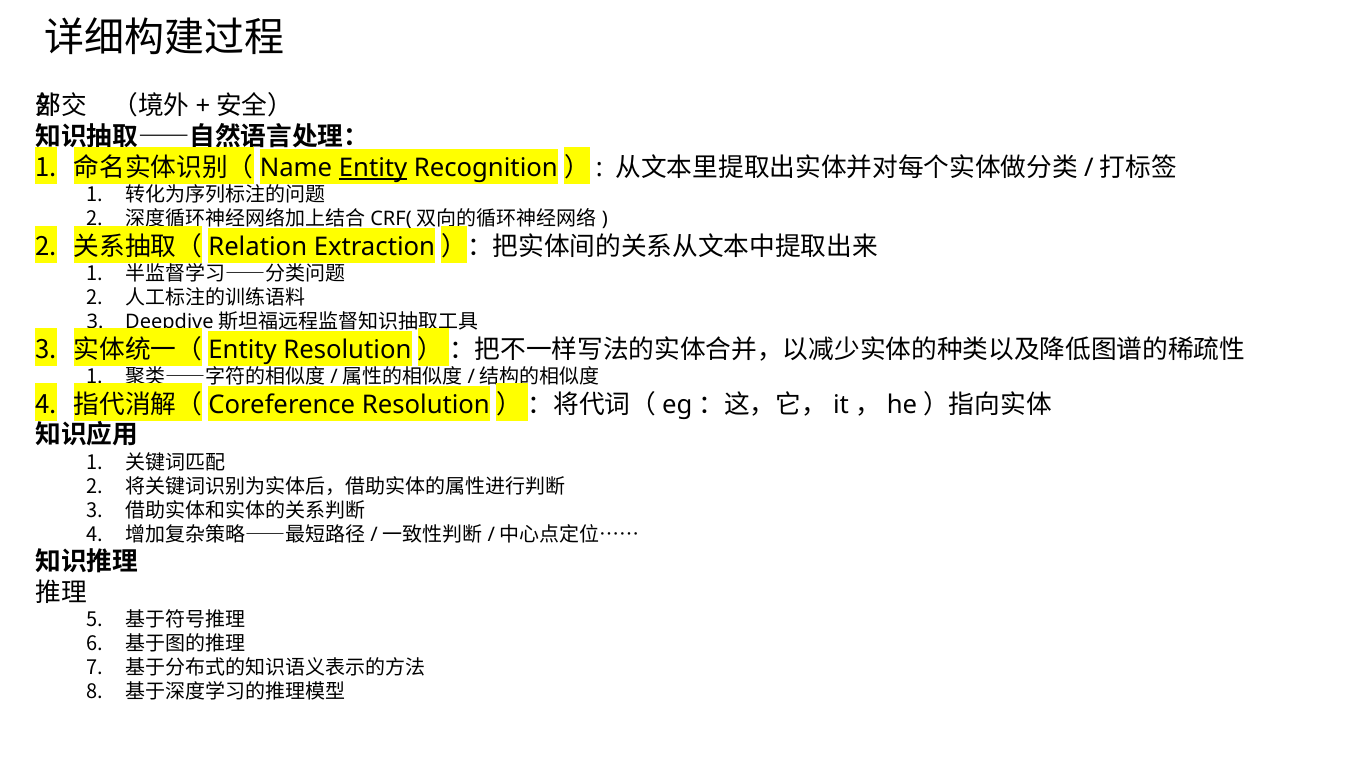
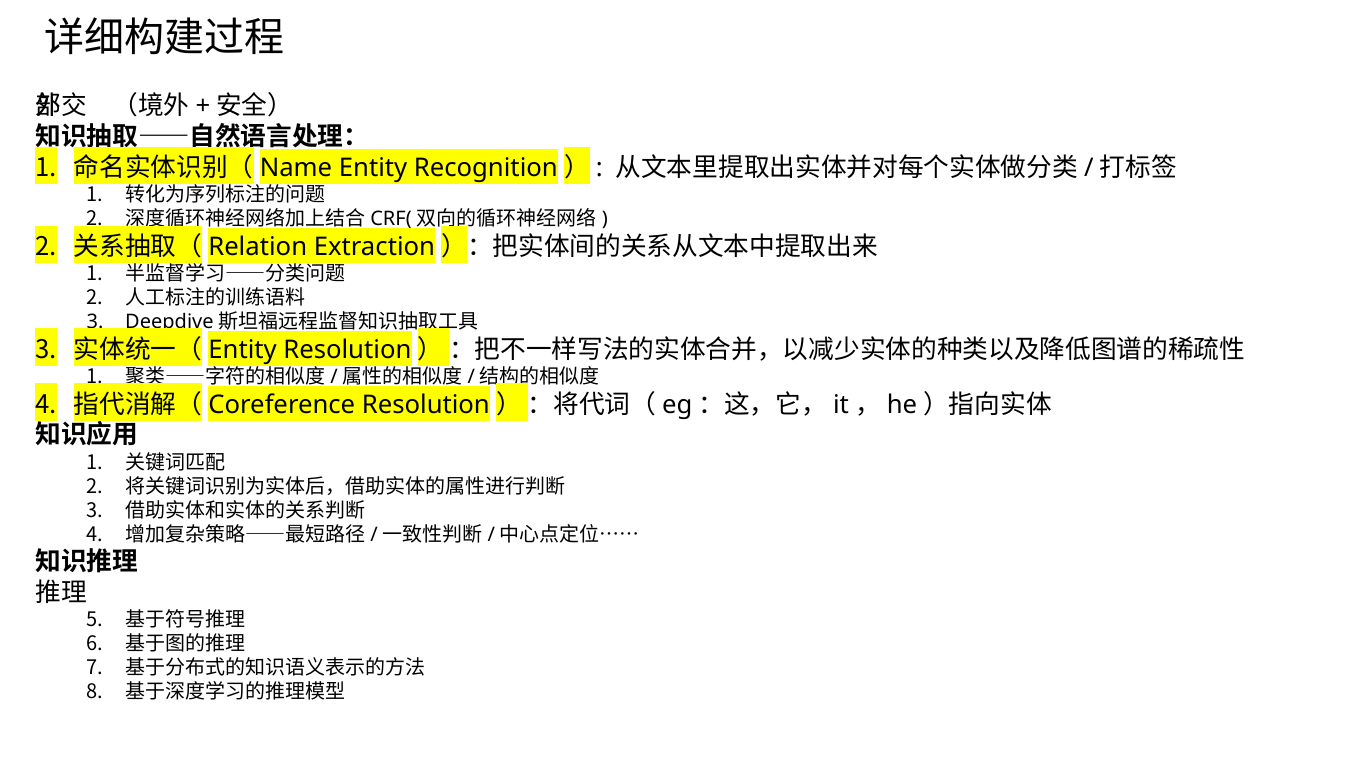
Entity underline: present -> none (373, 168)
